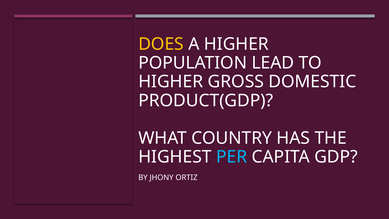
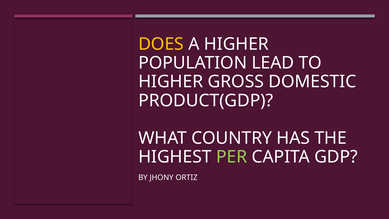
PER colour: light blue -> light green (232, 157)
